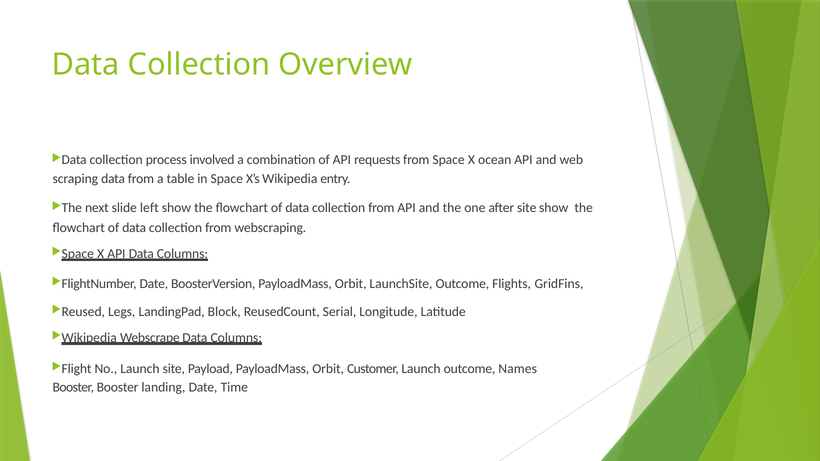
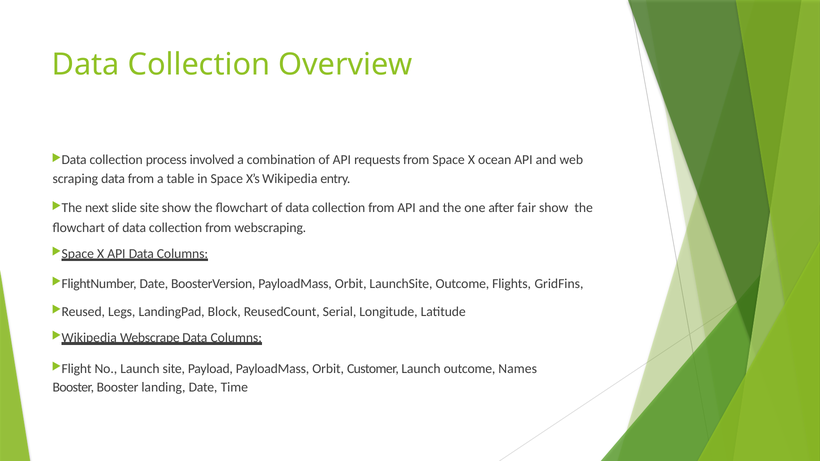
slide left: left -> site (149, 208)
after site: site -> fair (527, 208)
